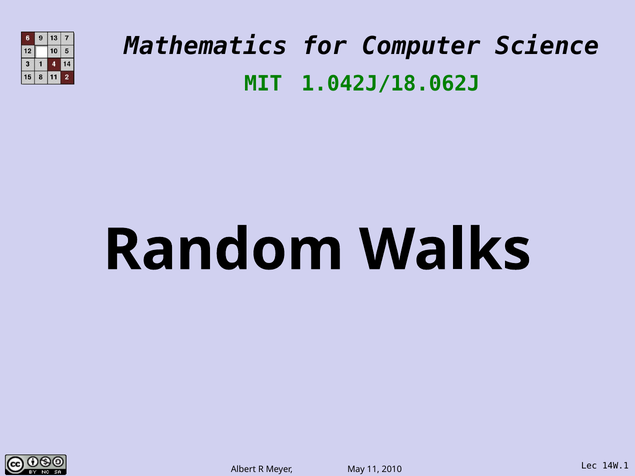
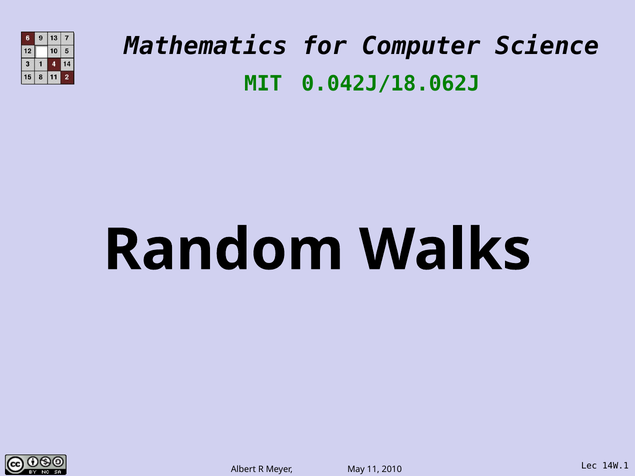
1.042J/18.062J: 1.042J/18.062J -> 0.042J/18.062J (391, 84)
